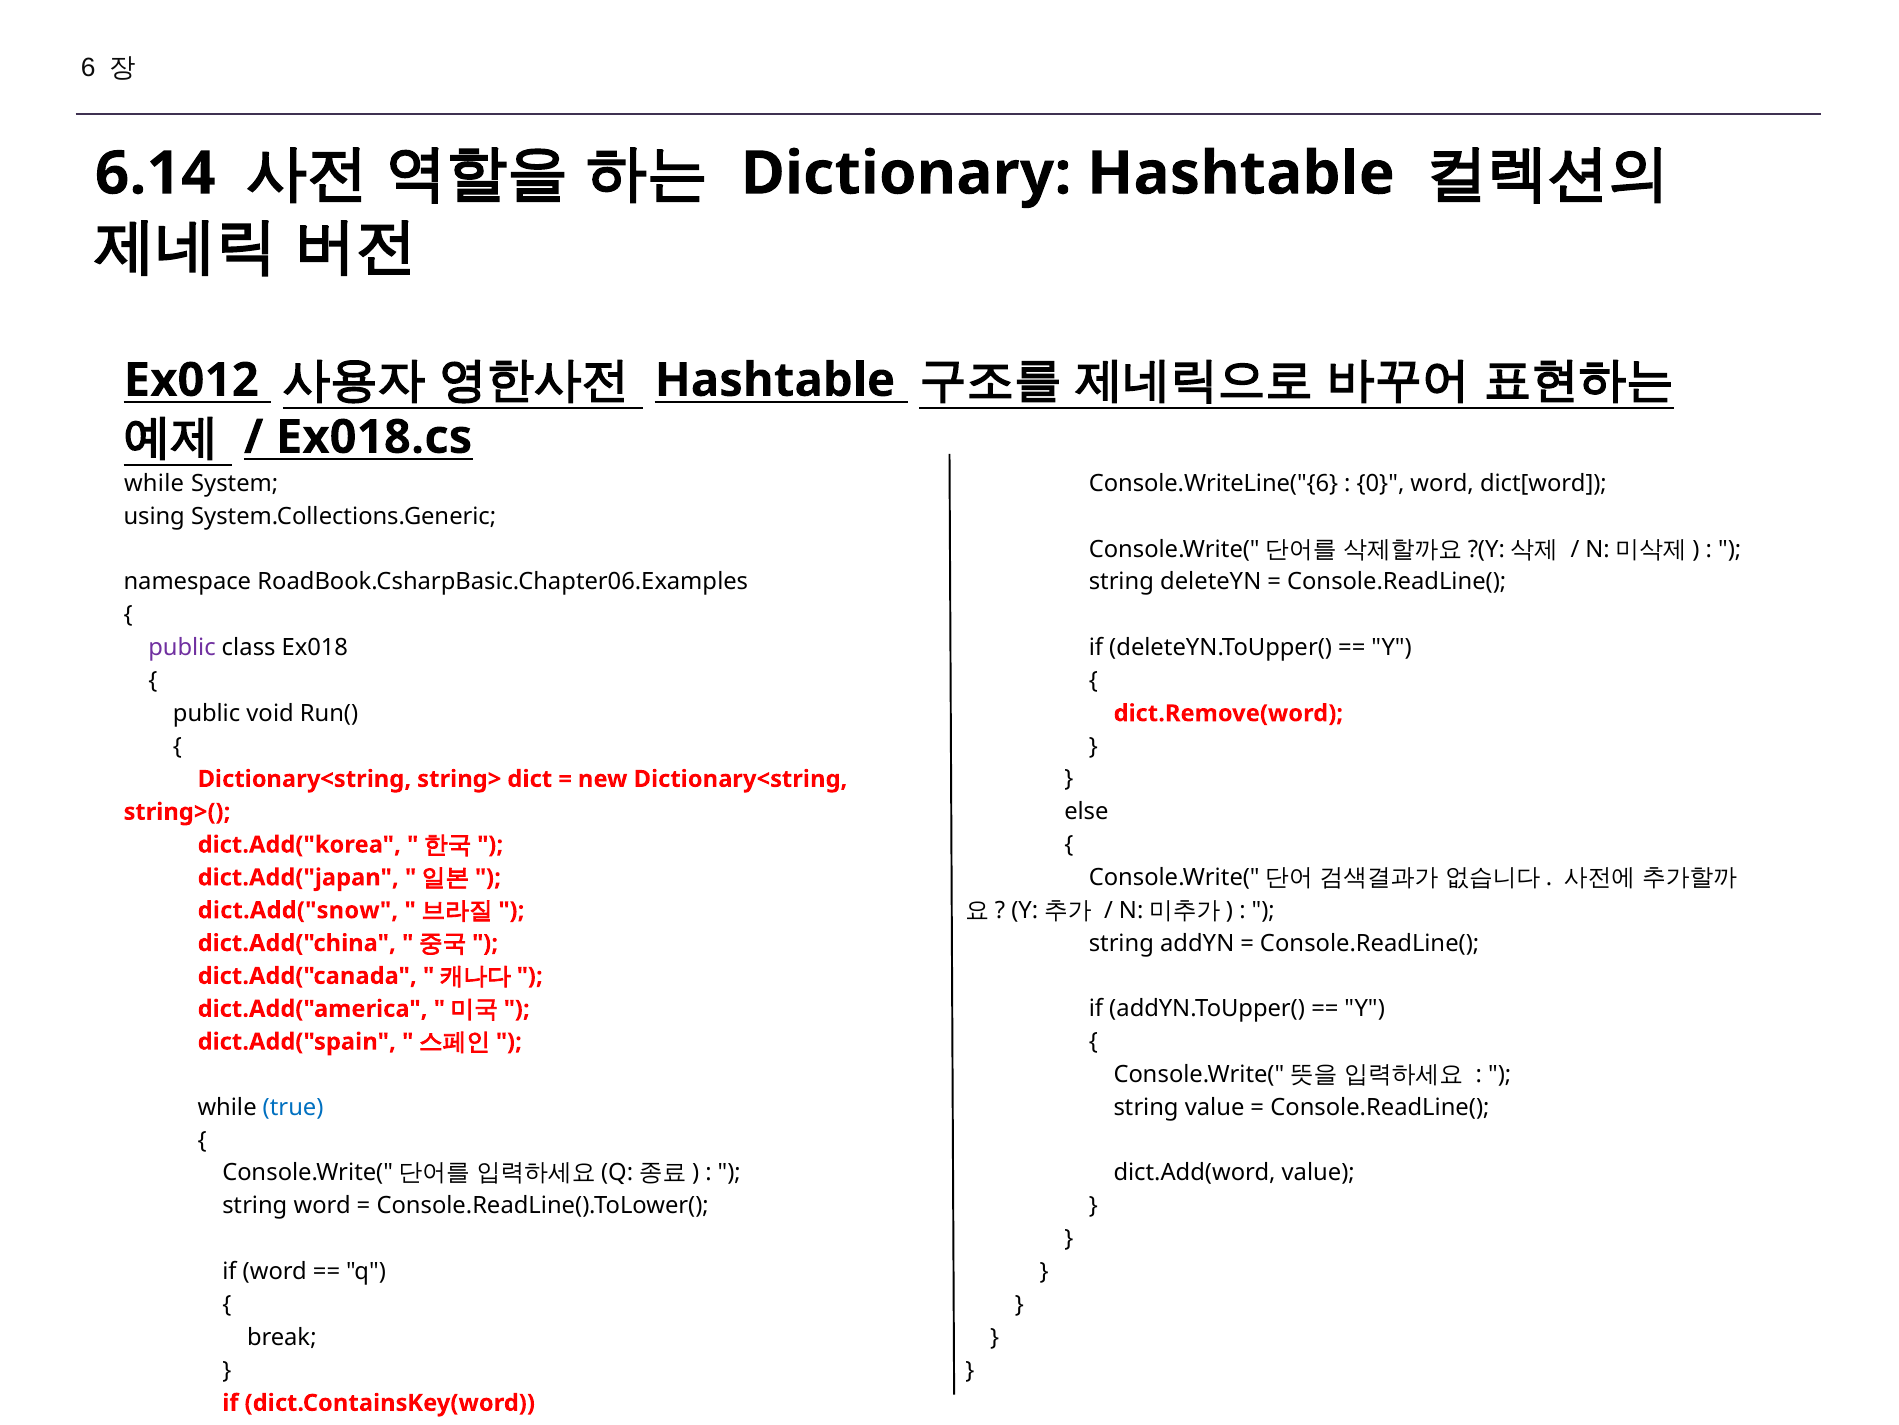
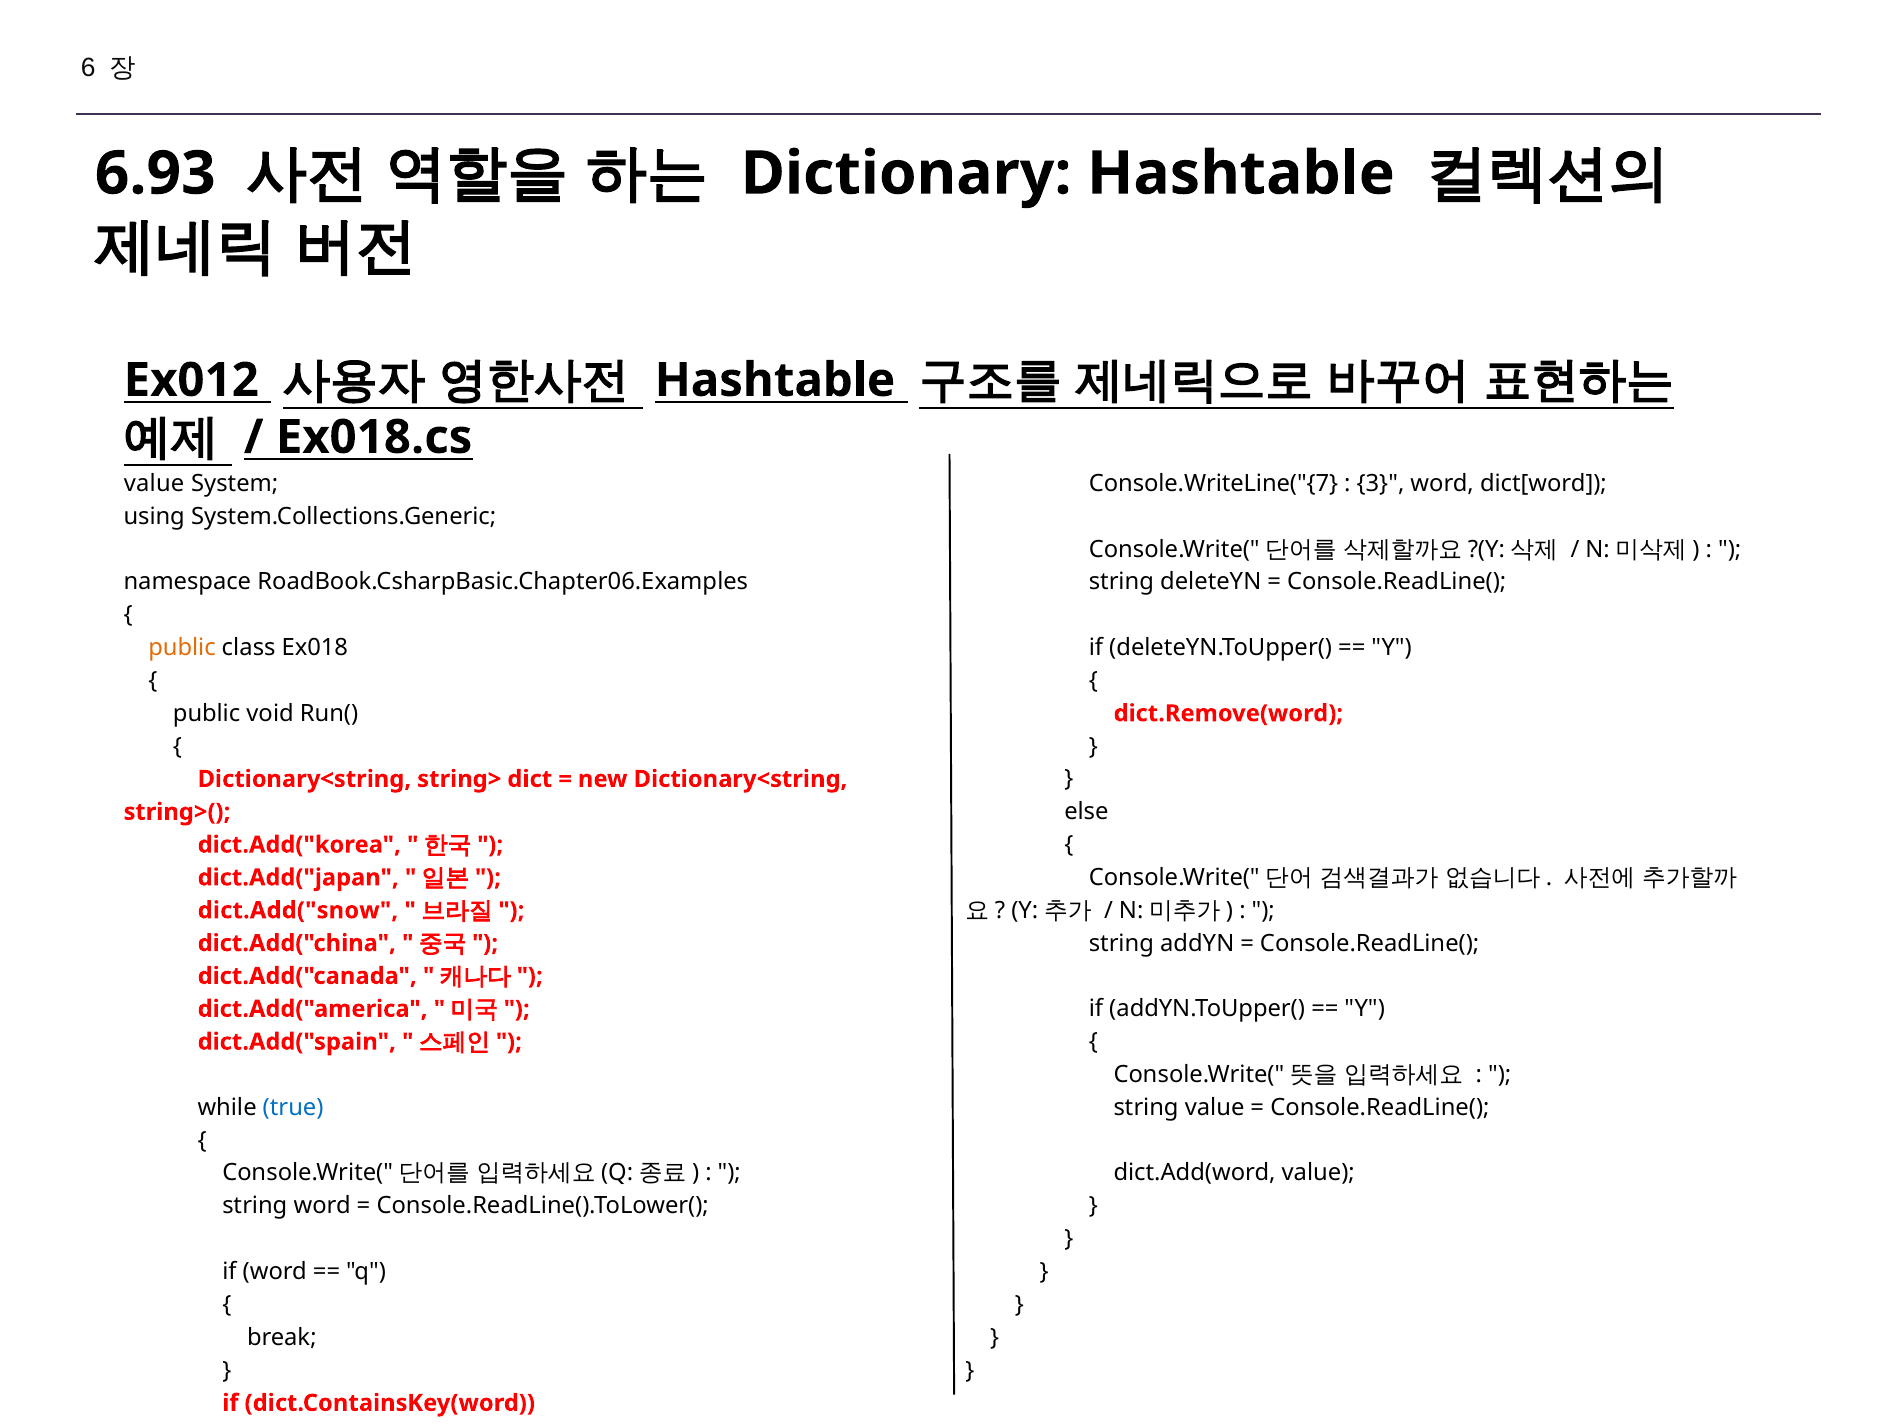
6.14: 6.14 -> 6.93 (155, 174)
while: while -> value (154, 483)
Console.WriteLine("{6: Console.WriteLine("{6 -> Console.WriteLine("{7 (1214, 483)
0: 0 -> 3 (1380, 483)
public colour: purple -> orange (182, 647)
